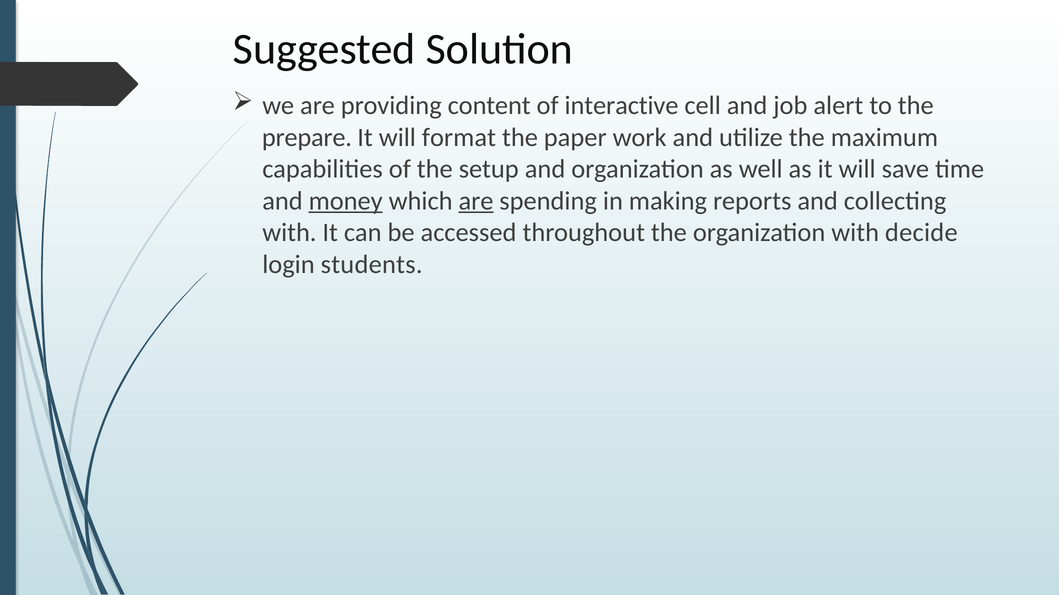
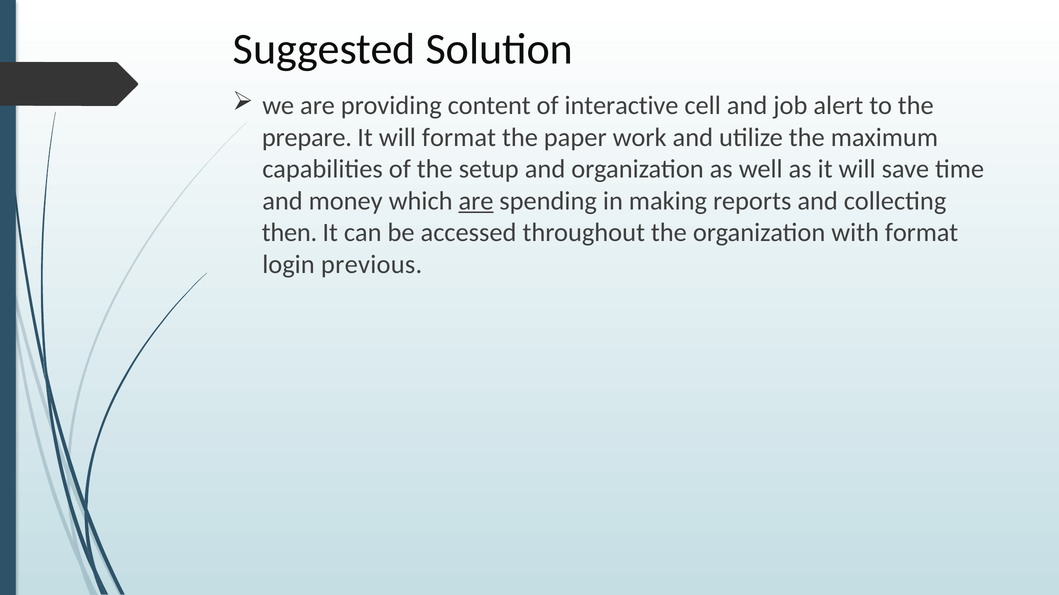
money underline: present -> none (346, 201)
with: with -> then (290, 233)
with decide: decide -> format (922, 233)
students: students -> previous (372, 265)
